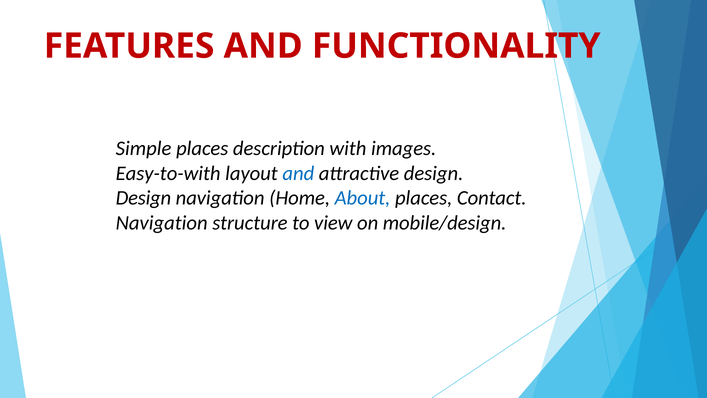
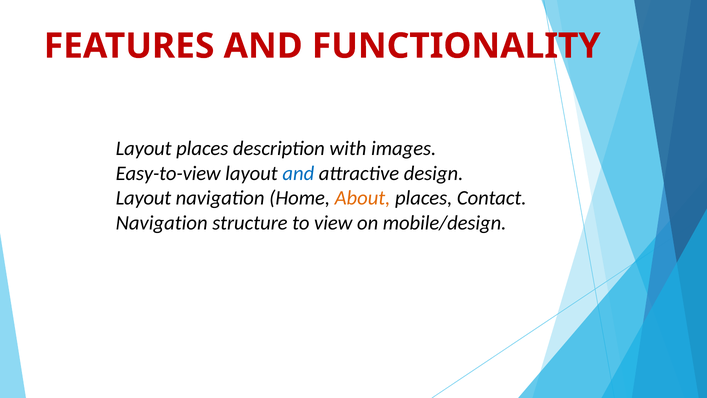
Simple: Simple -> Layout (144, 149)
Easy-to-with: Easy-to-with -> Easy-to-view (168, 173)
Design: Design -> Layout (143, 198)
About colour: blue -> orange (363, 198)
